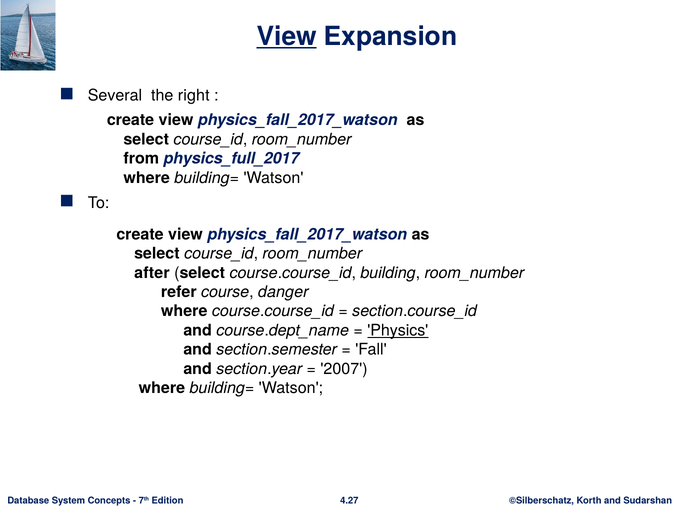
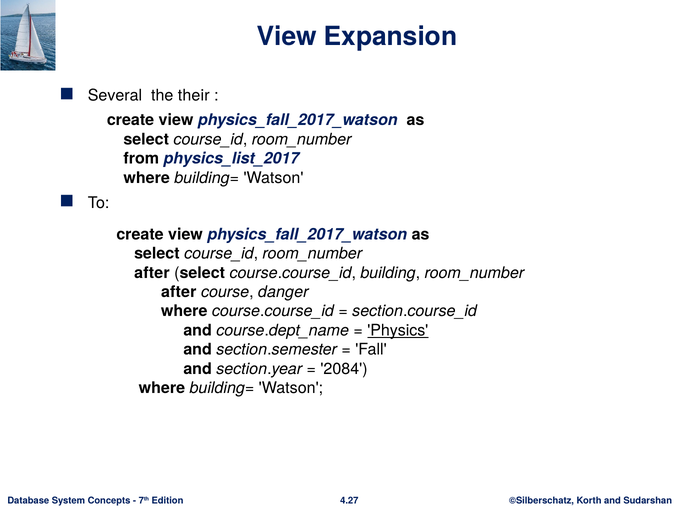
View underline: present -> none (287, 37)
right: right -> their (194, 95)
physics_full_2017: physics_full_2017 -> physics_list_2017 (231, 159)
refer: refer -> after (179, 292)
2007: 2007 -> 2084 (344, 369)
